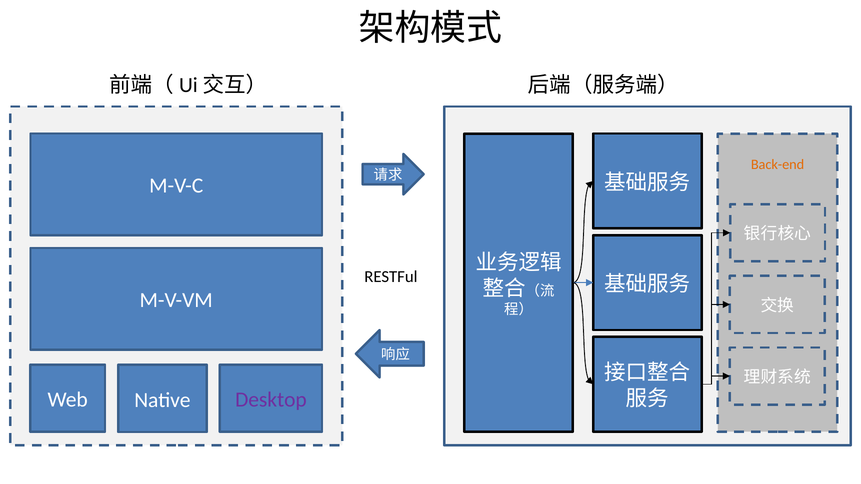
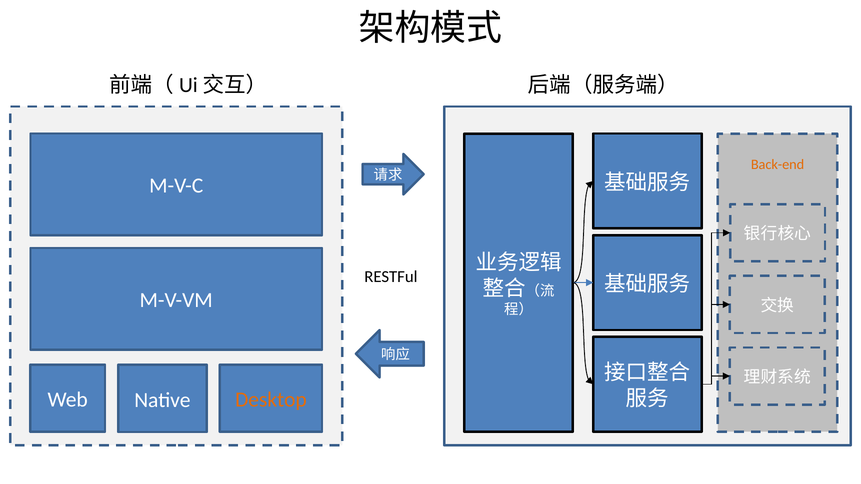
Desktop colour: purple -> orange (271, 400)
